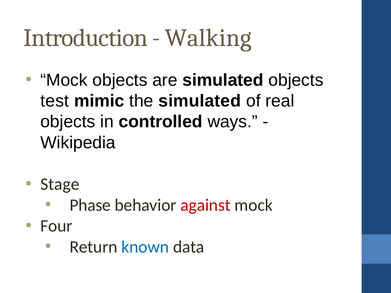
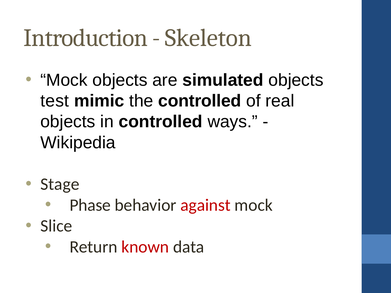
Walking: Walking -> Skeleton (208, 38)
the simulated: simulated -> controlled (200, 101)
Four: Four -> Slice (56, 226)
known colour: blue -> red (145, 247)
